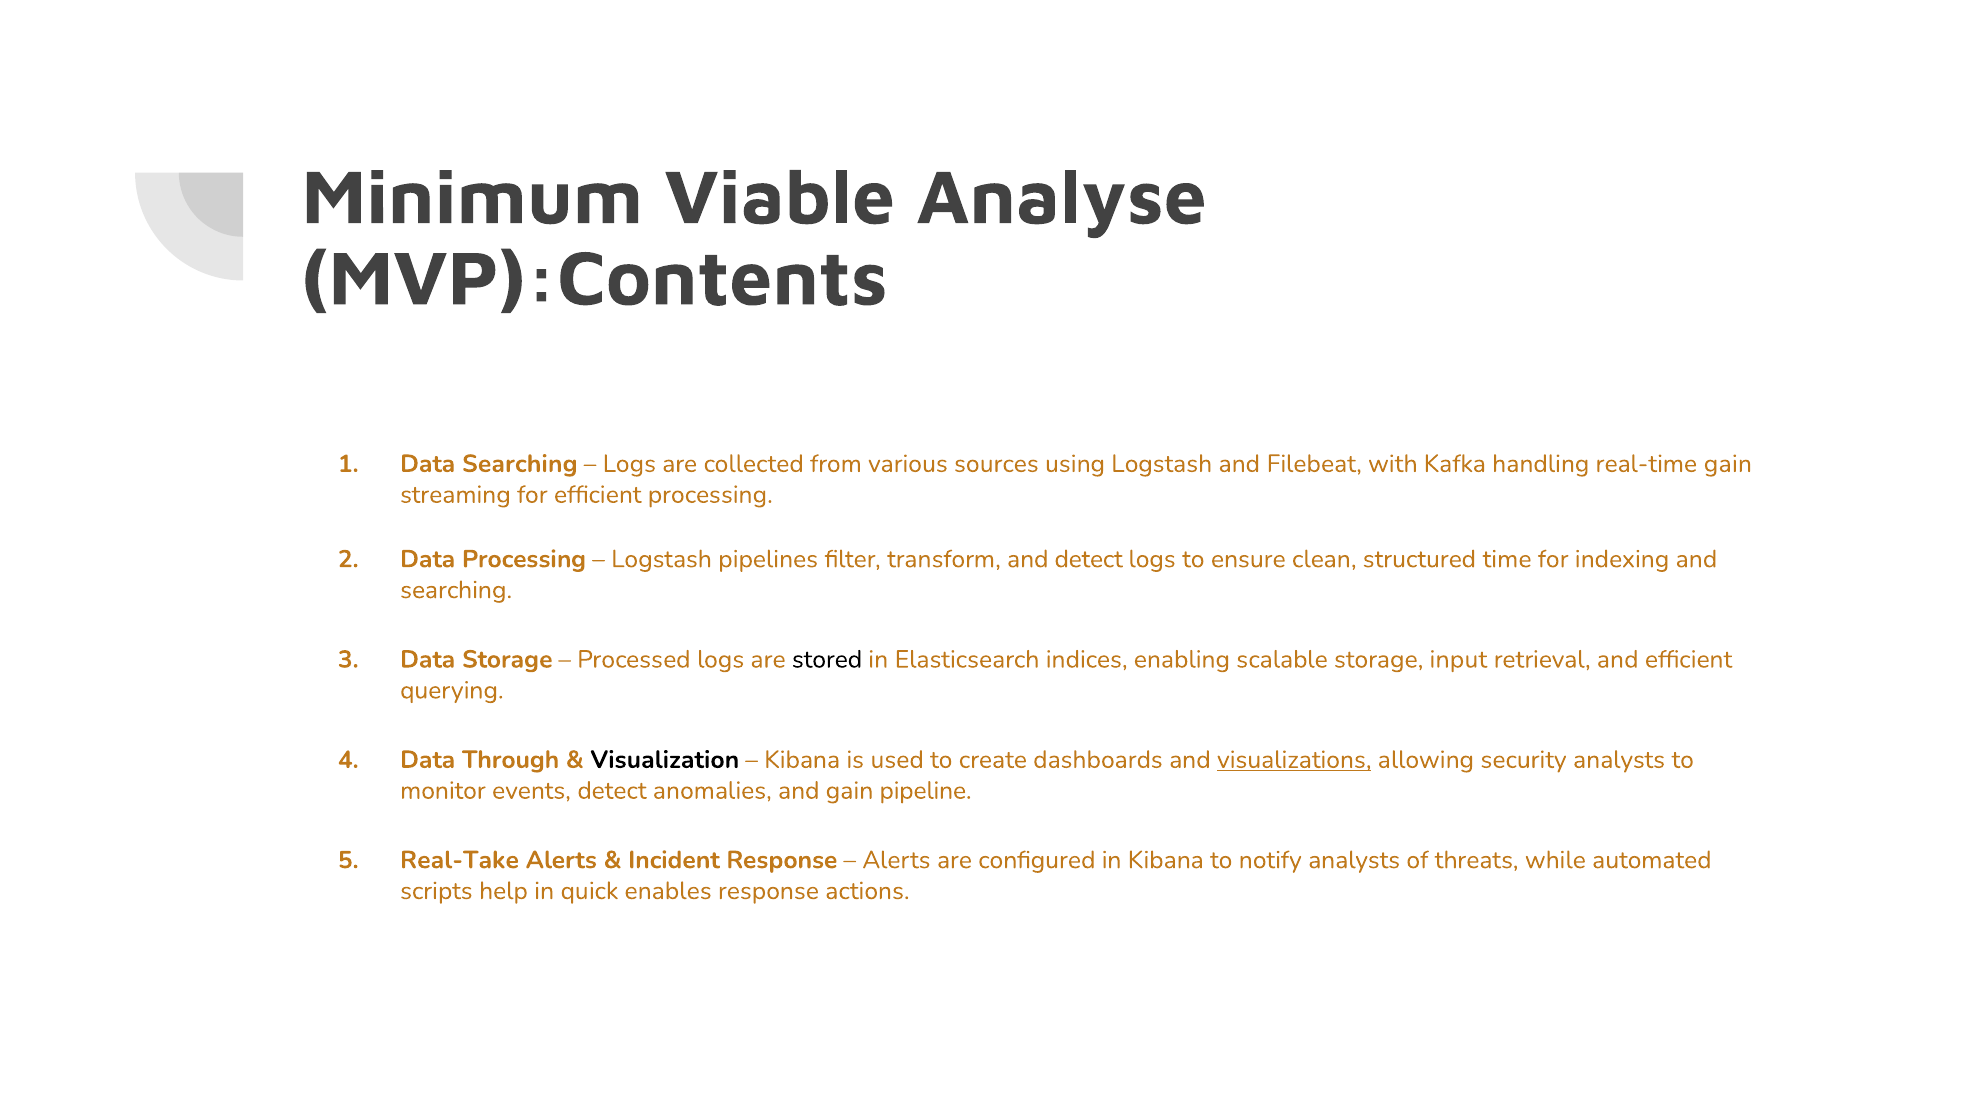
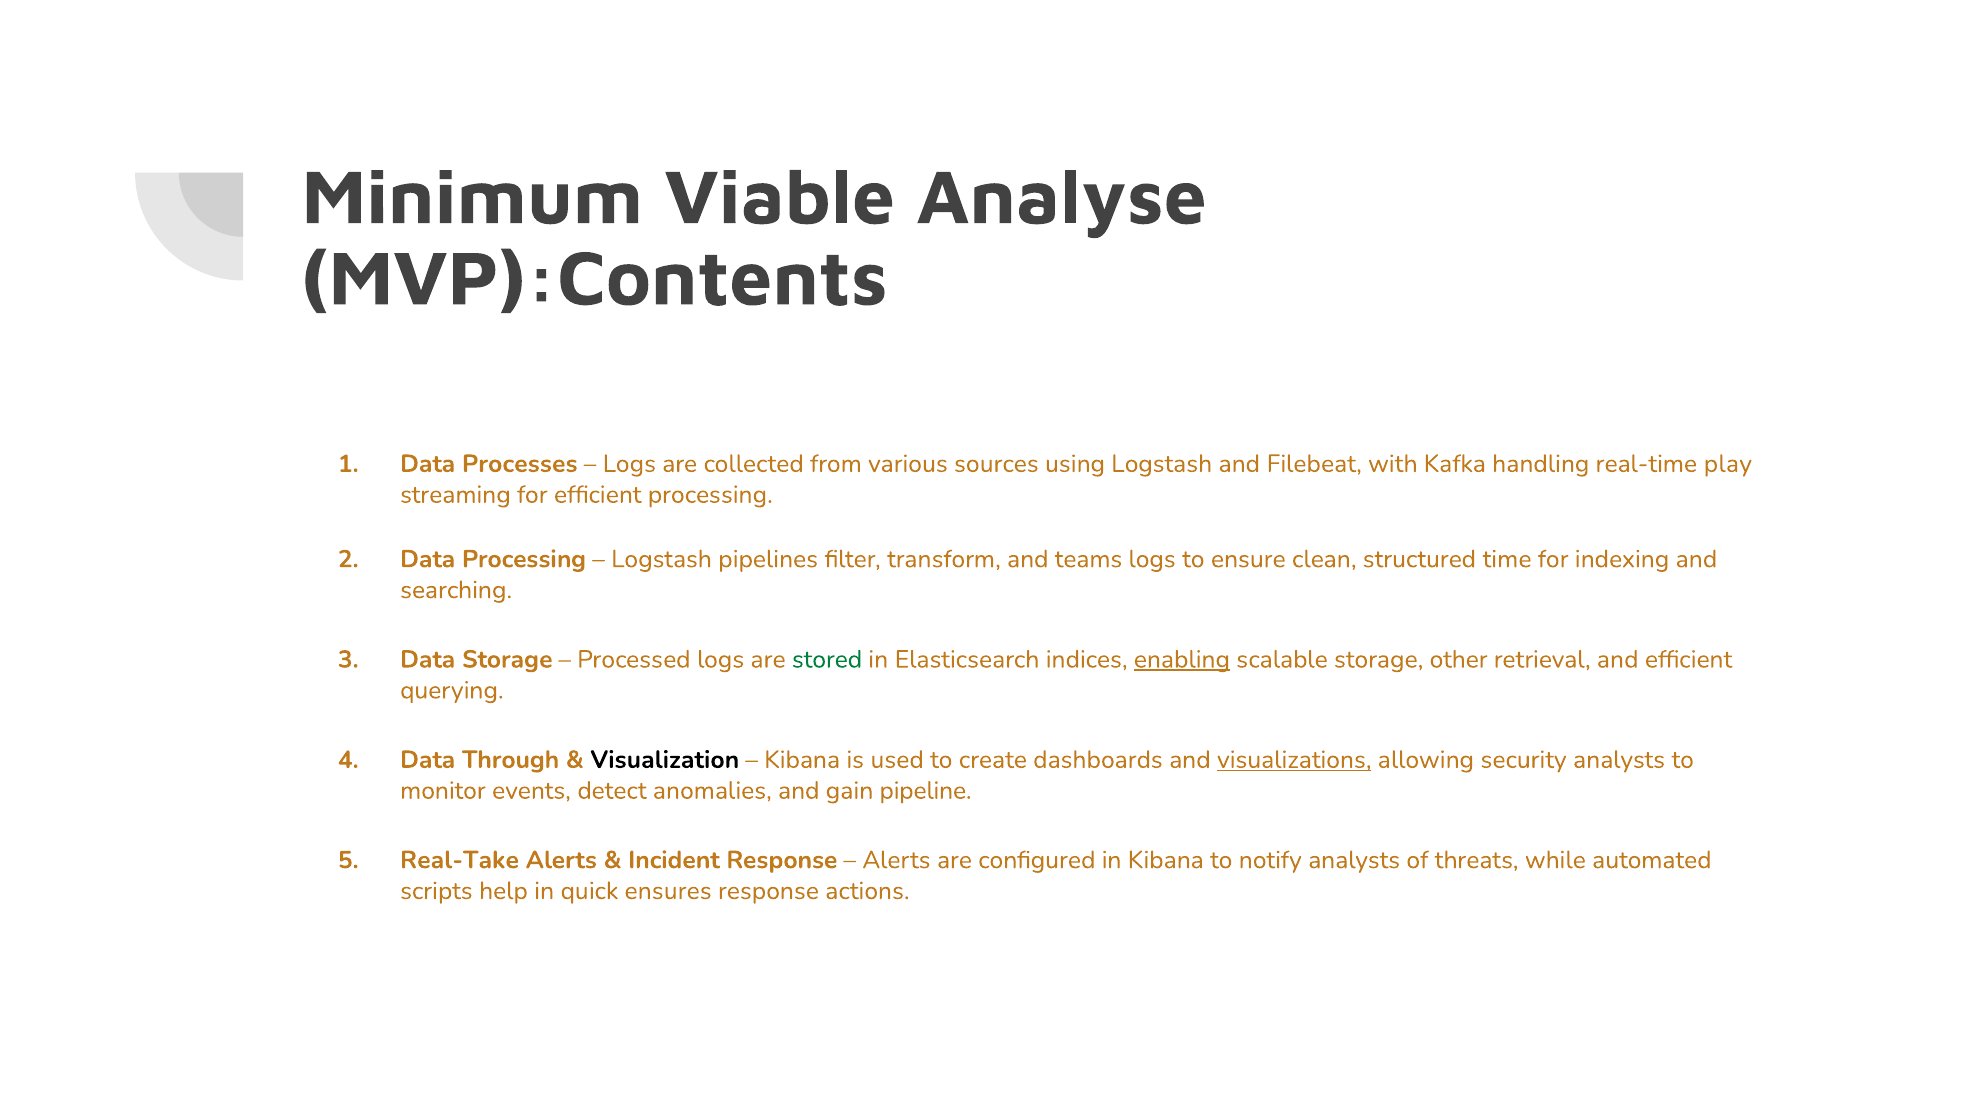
Data Searching: Searching -> Processes (520, 464)
real-time gain: gain -> play (1728, 464)
and detect: detect -> teams (1089, 559)
stored colour: black -> green (827, 659)
enabling underline: none -> present (1182, 659)
input: input -> other (1459, 659)
enables: enables -> ensures (668, 891)
